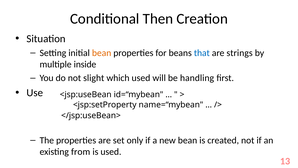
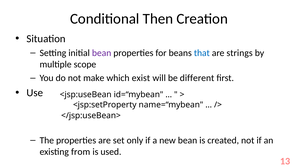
bean colour: orange -> purple (102, 53)
inside: inside -> scope (85, 64)
slight: slight -> make (94, 78)
which used: used -> exist (141, 78)
handling: handling -> different (197, 78)
